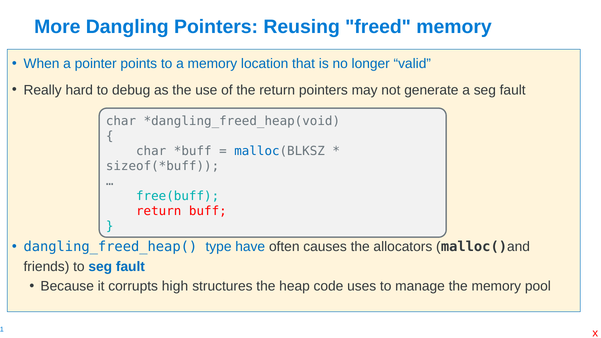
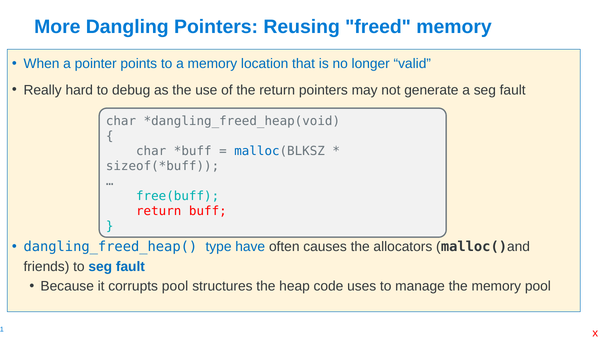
corrupts high: high -> pool (175, 286)
